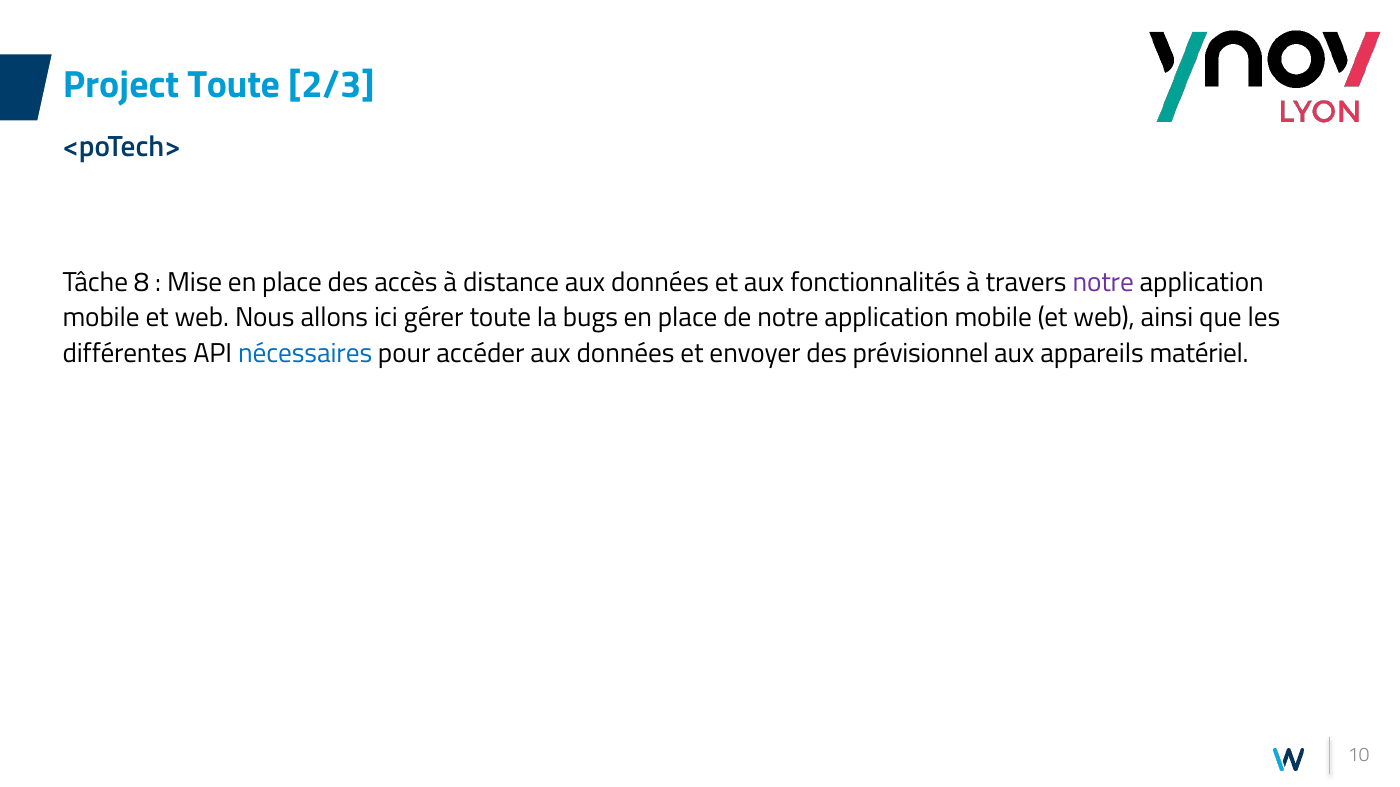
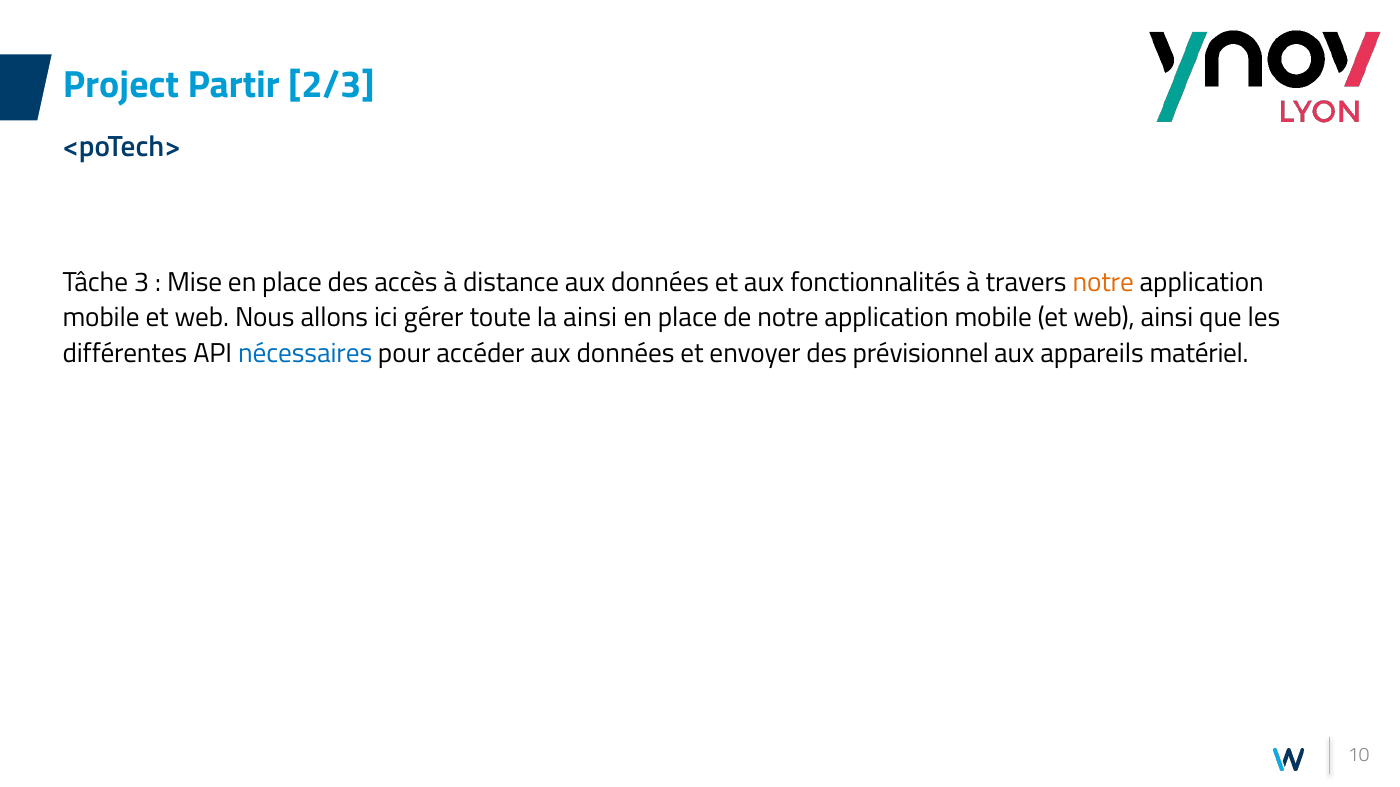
Project Toute: Toute -> Partir (234, 85)
8: 8 -> 3 (142, 282)
notre colour: purple -> orange (1103, 282)
la bugs: bugs -> ainsi (590, 318)
